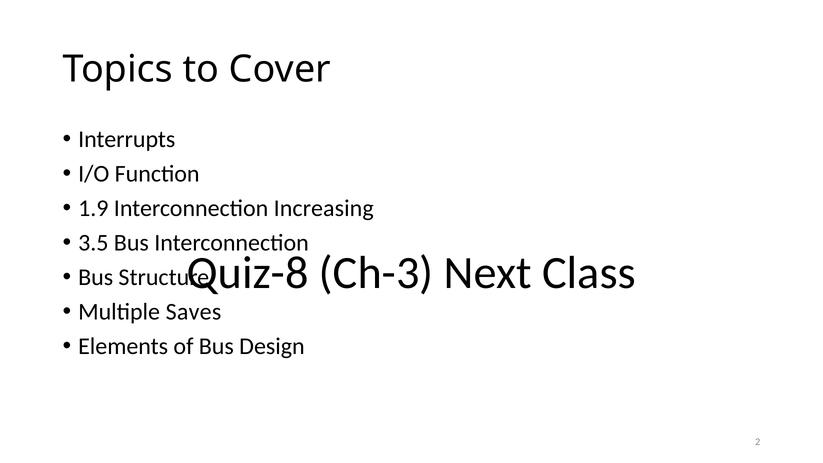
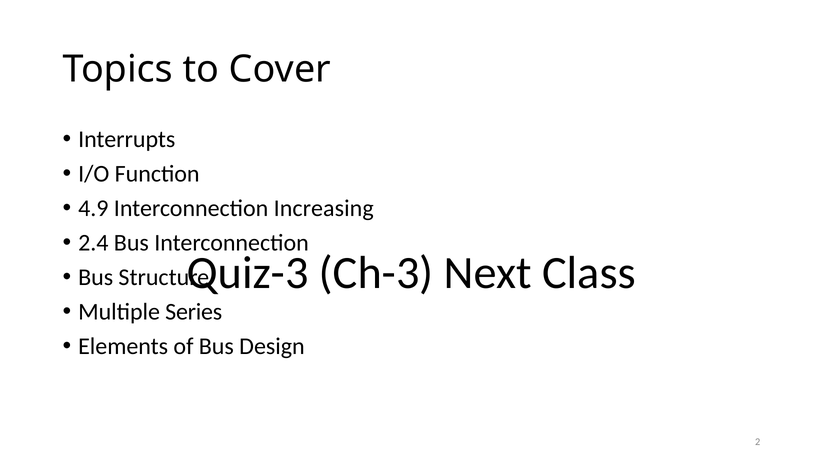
1.9: 1.9 -> 4.9 (93, 208)
3.5: 3.5 -> 2.4 (93, 243)
Quiz-8: Quiz-8 -> Quiz-3 (248, 273)
Saves: Saves -> Series (194, 312)
